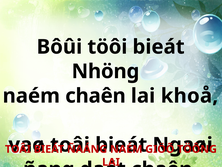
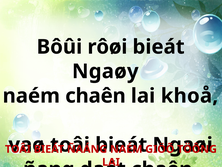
töôi: töôi -> rôøi (107, 47)
Nhöng: Nhöng -> Ngaøy (105, 71)
